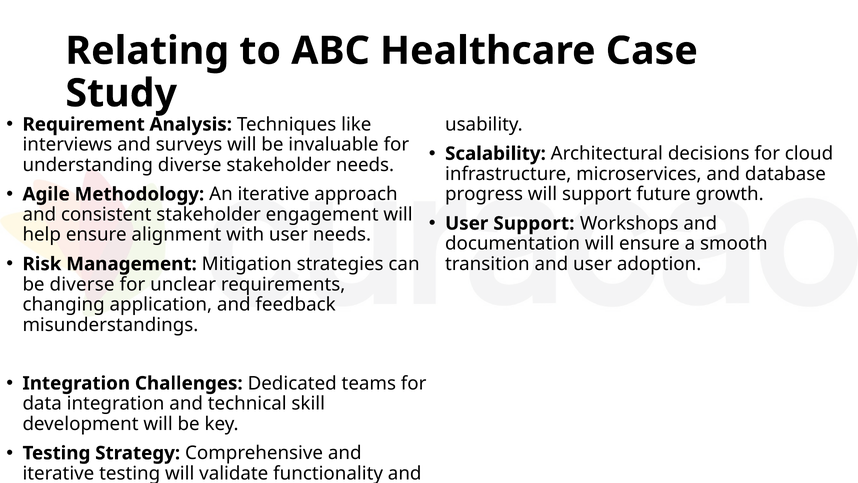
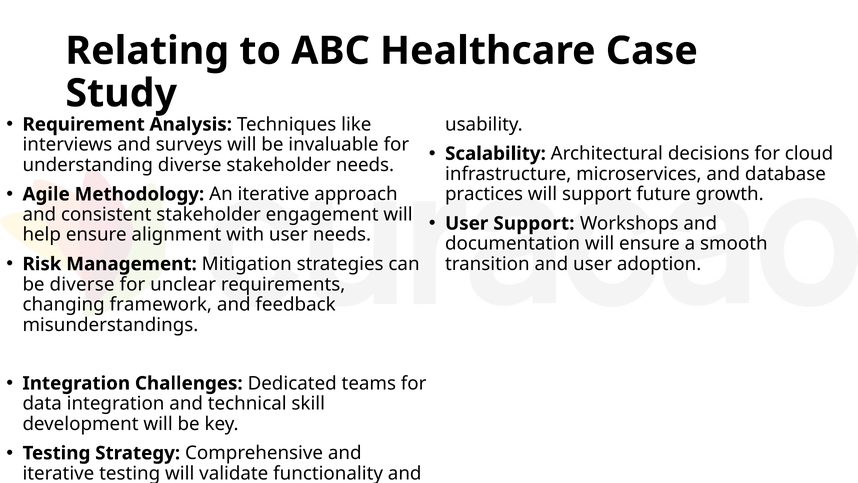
progress: progress -> practices (484, 194)
application: application -> framework (161, 304)
